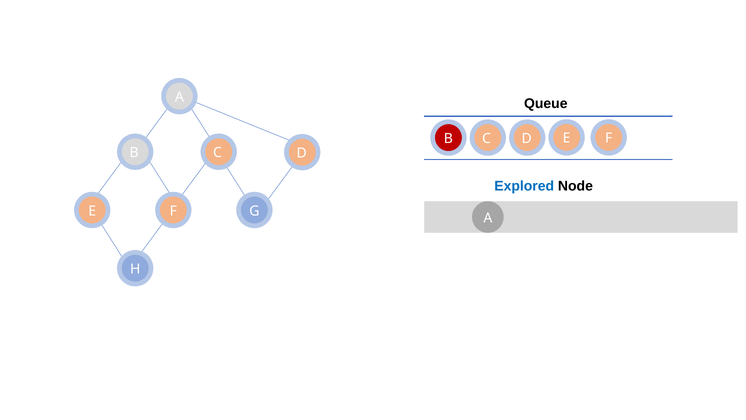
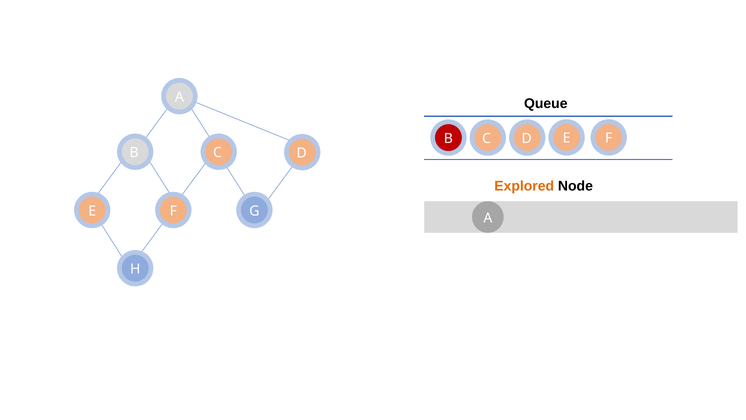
Explored colour: blue -> orange (524, 186)
